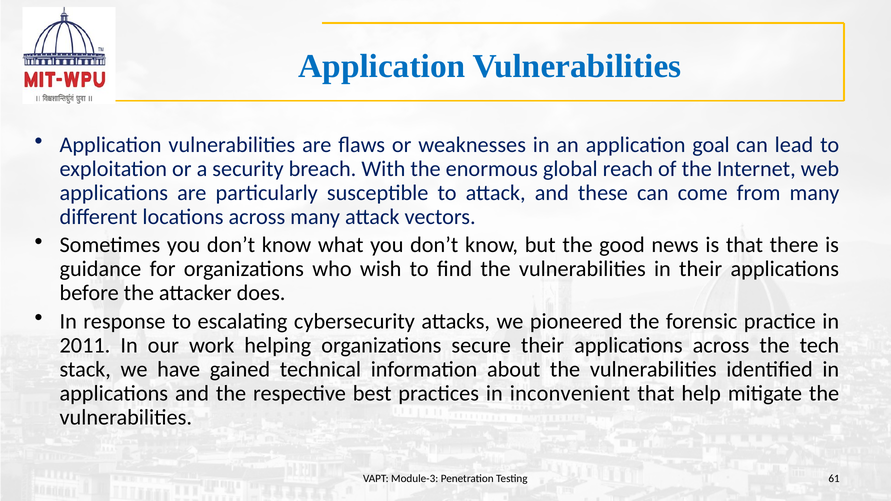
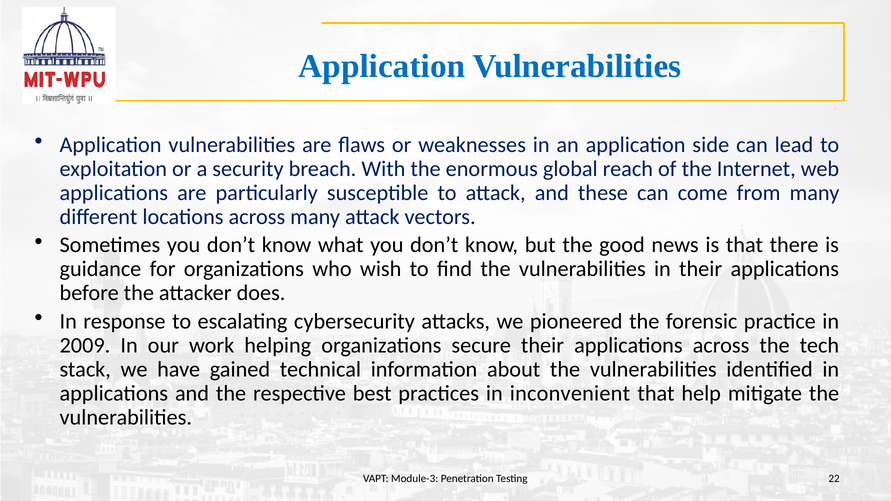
goal: goal -> side (711, 145)
2011: 2011 -> 2009 (85, 346)
61: 61 -> 22 (834, 479)
